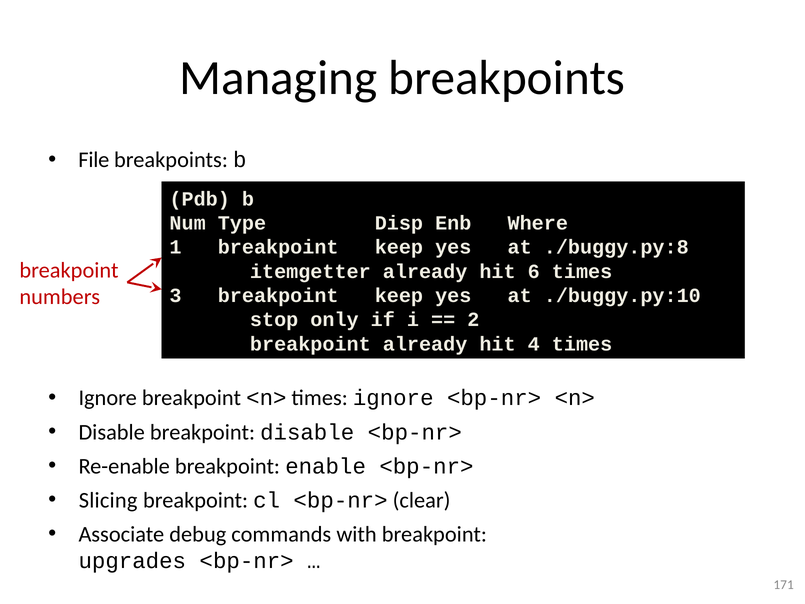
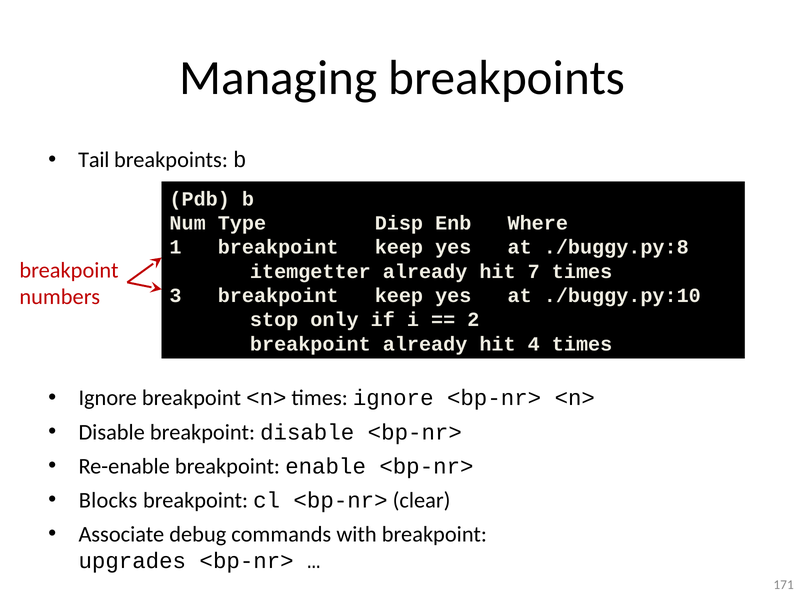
File: File -> Tail (94, 160)
6: 6 -> 7 (534, 271)
Slicing: Slicing -> Blocks (108, 500)
